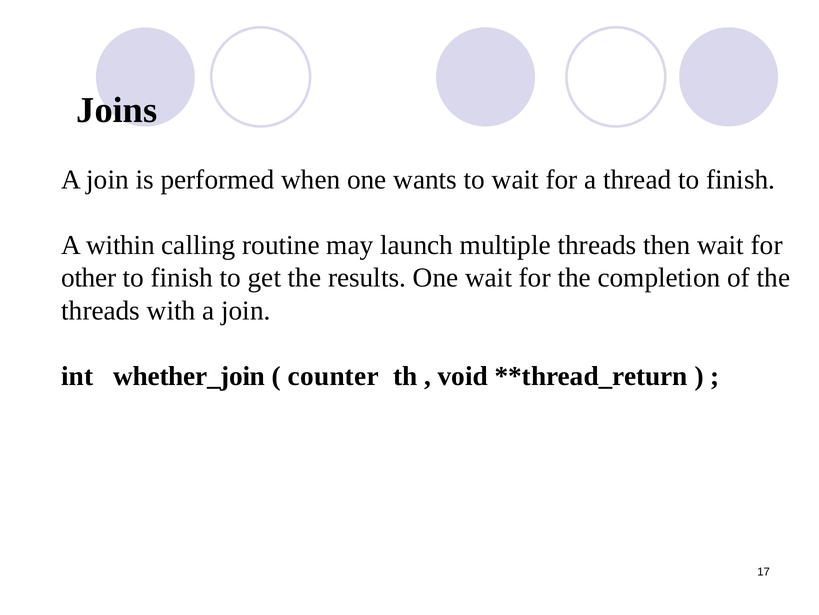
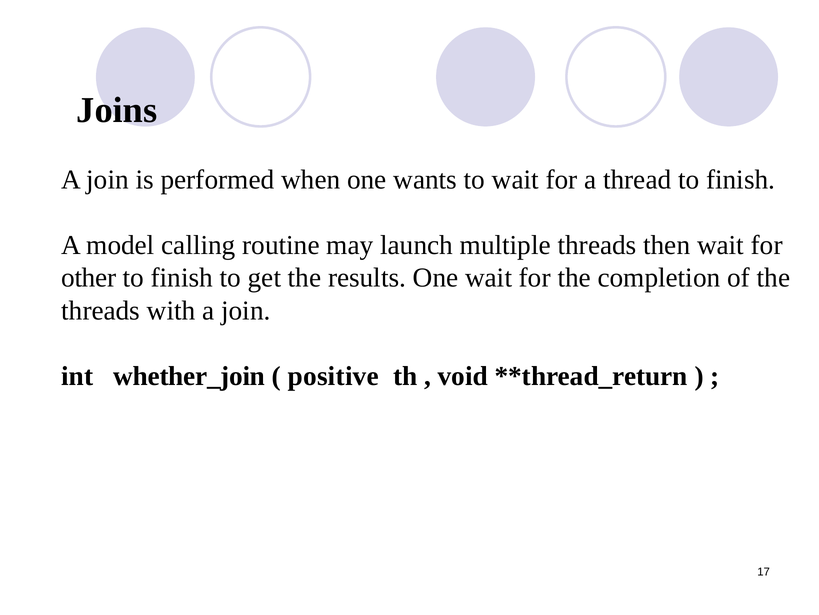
within: within -> model (120, 245)
counter: counter -> positive (333, 376)
